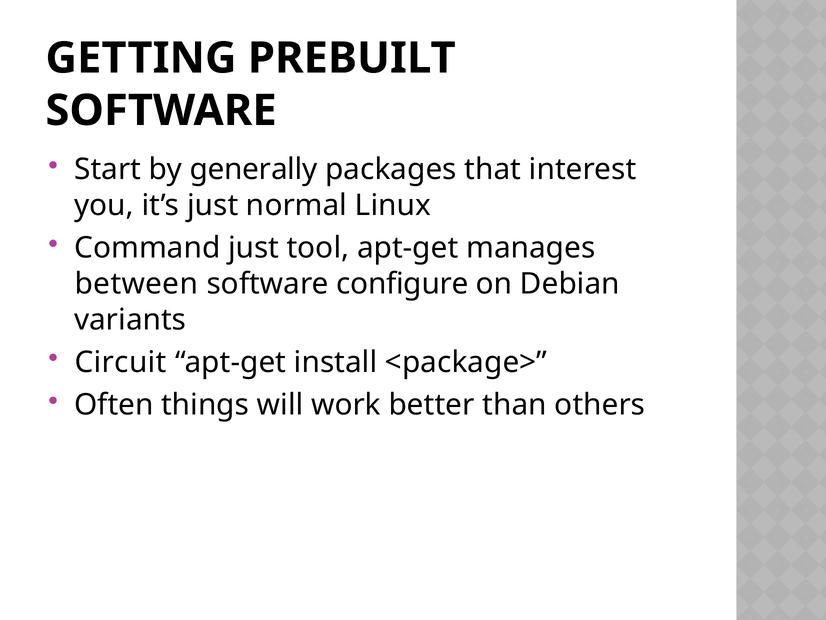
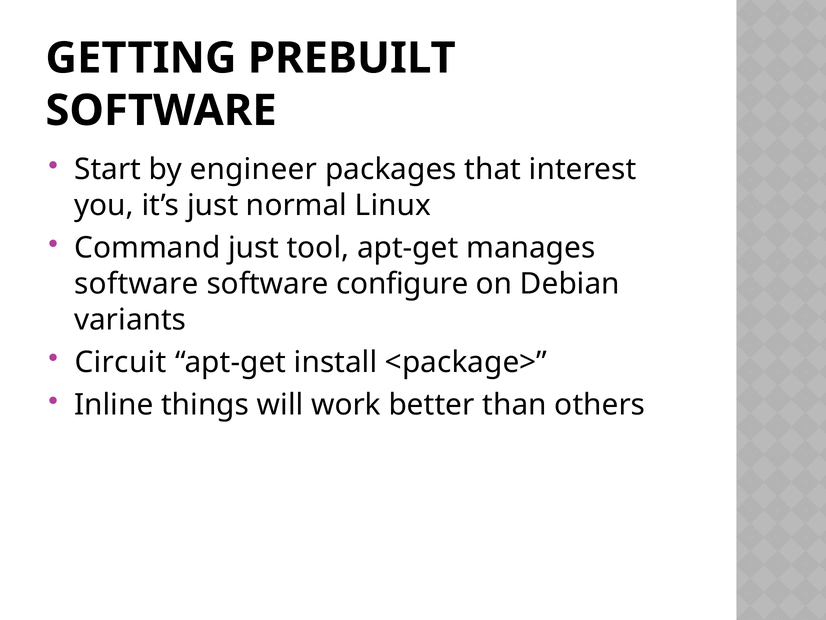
generally: generally -> engineer (253, 169)
between: between -> software (136, 284)
Often: Often -> Inline (114, 405)
